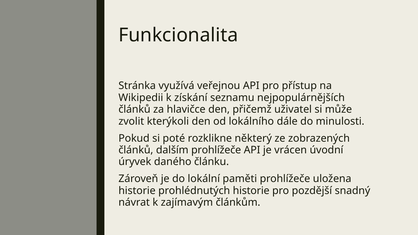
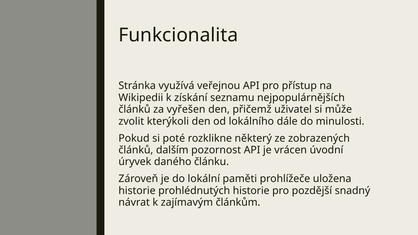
hlavičce: hlavičce -> vyřešen (186, 109)
dalším prohlížeče: prohlížeče -> pozornost (216, 150)
